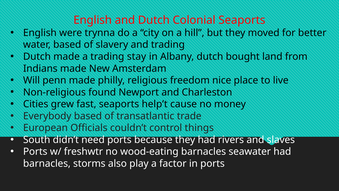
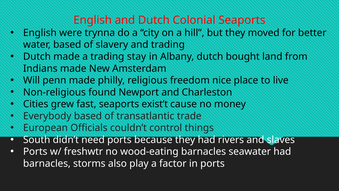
help’t: help’t -> exist’t (155, 104)
